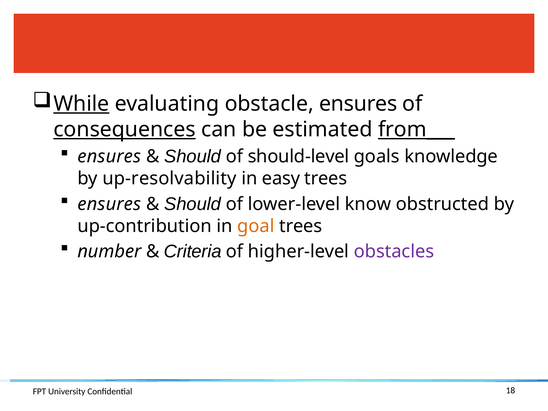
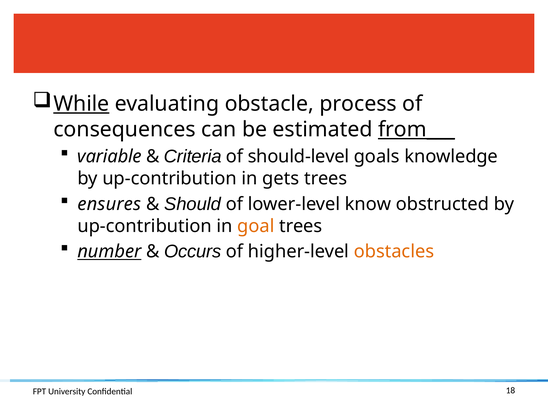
obstacle ensures: ensures -> process (358, 104)
consequences underline: present -> none (125, 129)
ensures: ensures -> variable (110, 157)
Should: Should -> Criteria (193, 157)
up-resolvability: up-resolvability -> up-contribution (170, 178)
easy: easy -> gets (281, 178)
number underline: none -> present (109, 252)
Criteria: Criteria -> Occurs (193, 252)
obstacles colour: purple -> orange (394, 252)
